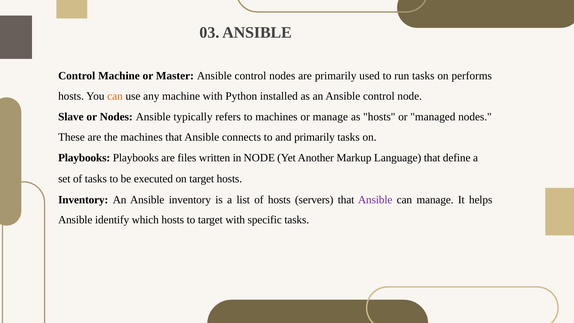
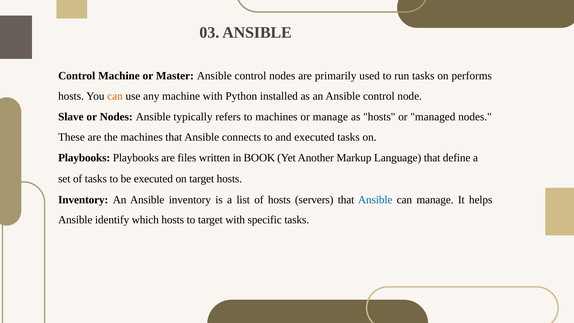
and primarily: primarily -> executed (314, 137)
in NODE: NODE -> BOOK (259, 158)
Ansible colour: purple -> blue (375, 200)
